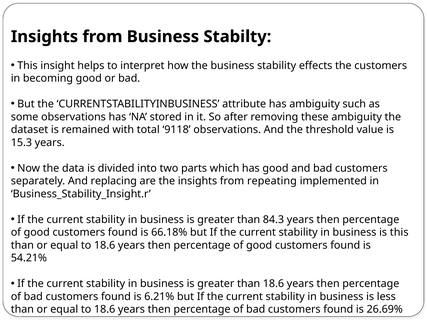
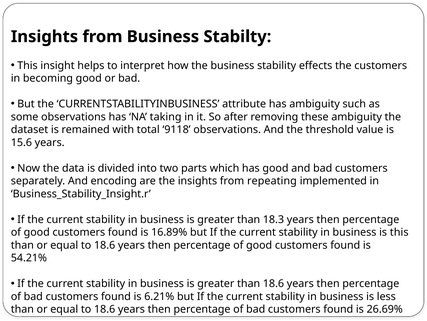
stored: stored -> taking (166, 117)
15.3: 15.3 -> 15.6 (21, 142)
replacing: replacing -> encoding (114, 181)
84.3: 84.3 -> 18.3 (273, 219)
66.18%: 66.18% -> 16.89% (169, 232)
